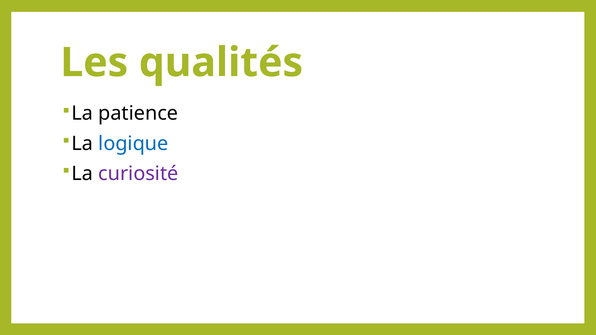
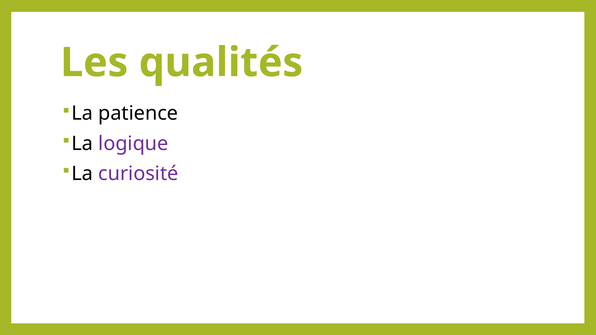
logique colour: blue -> purple (133, 144)
